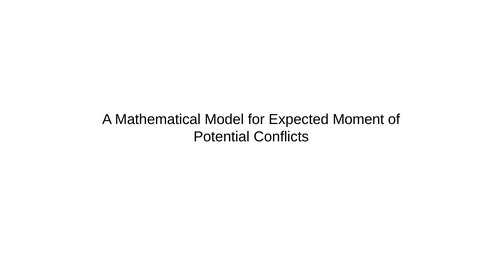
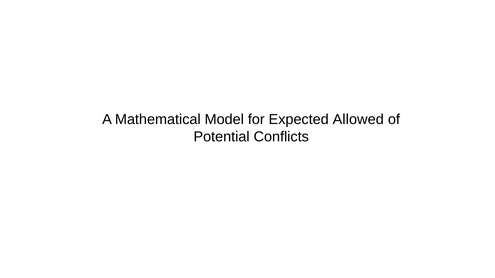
Moment: Moment -> Allowed (358, 120)
